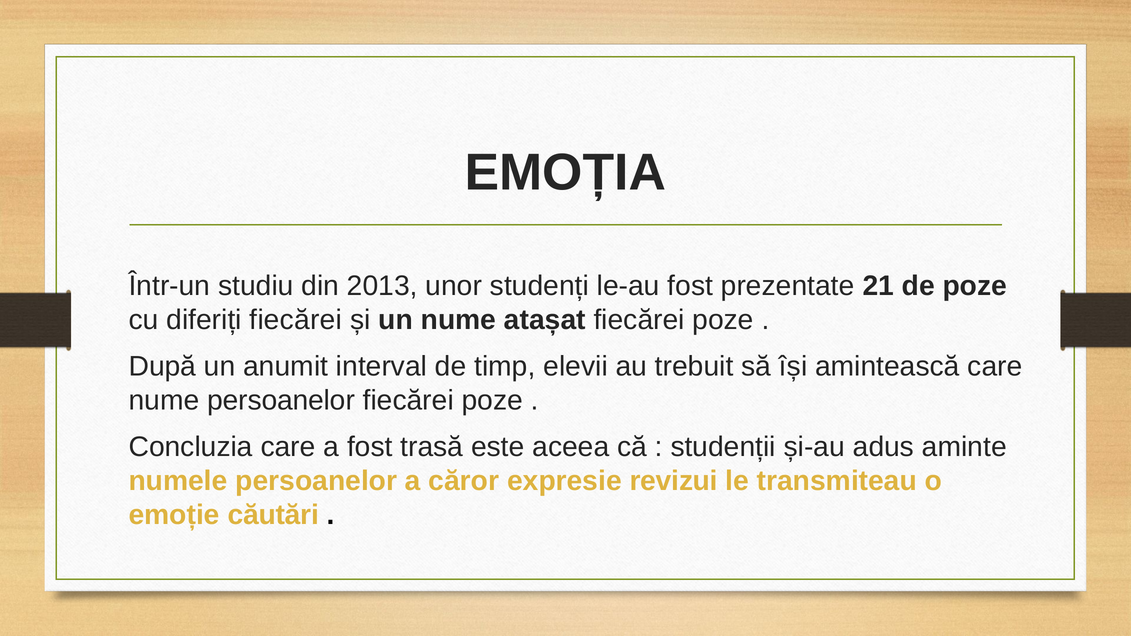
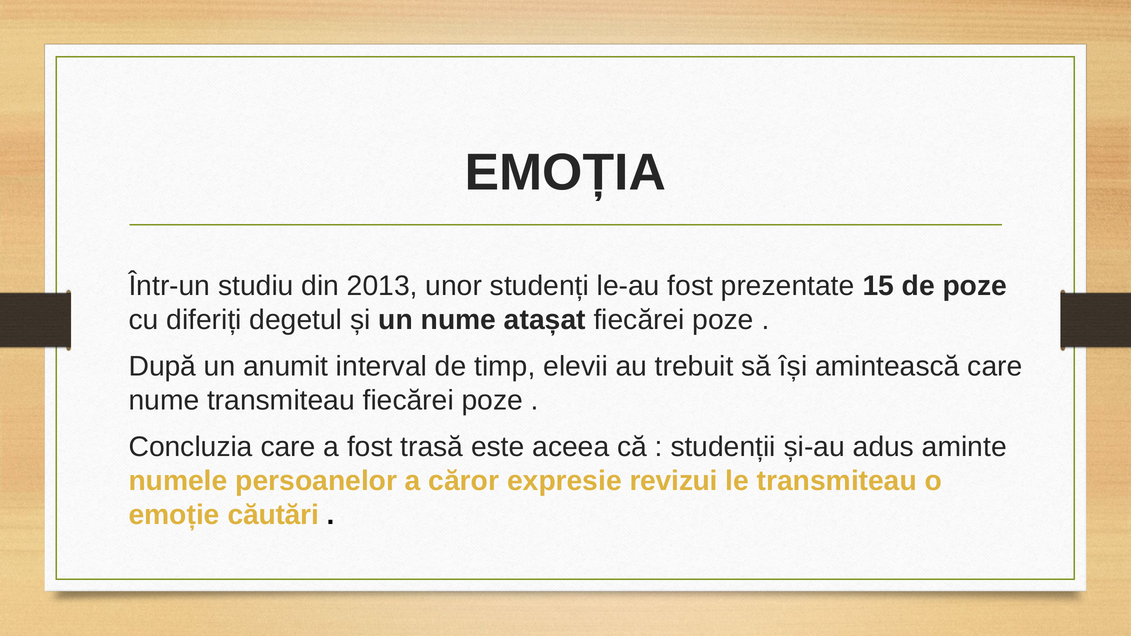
21: 21 -> 15 (878, 286)
diferiți fiecărei: fiecărei -> degetul (296, 320)
nume persoanelor: persoanelor -> transmiteau (281, 400)
